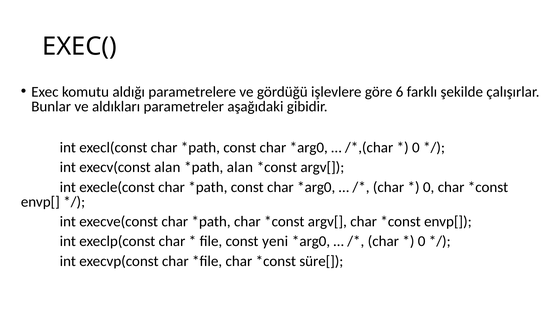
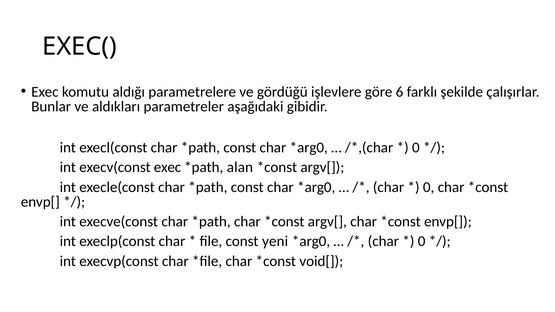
execv(const alan: alan -> exec (167, 167)
süre[: süre[ -> void[ (321, 261)
